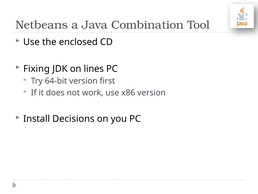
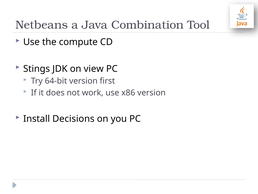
enclosed: enclosed -> compute (78, 42)
Fixing: Fixing -> Stings (37, 69)
lines: lines -> view (94, 69)
